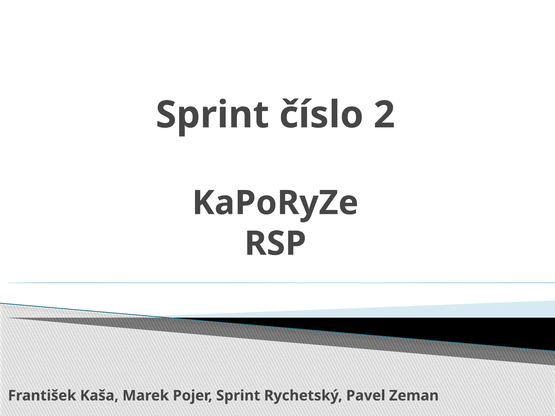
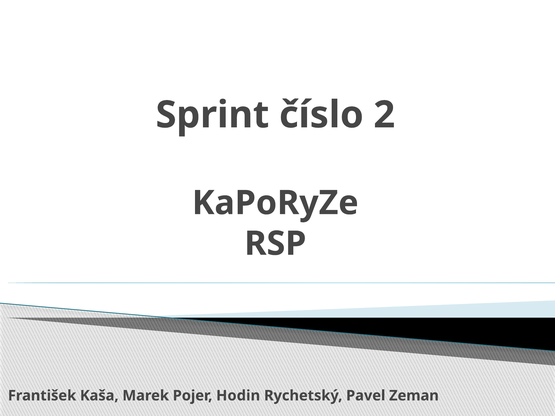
Pojer Sprint: Sprint -> Hodin (238, 396)
